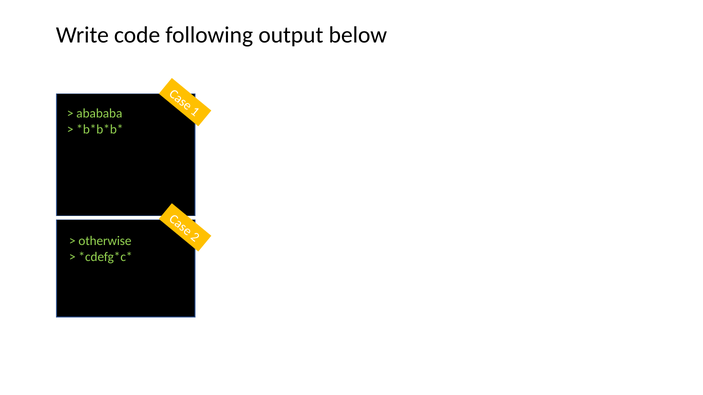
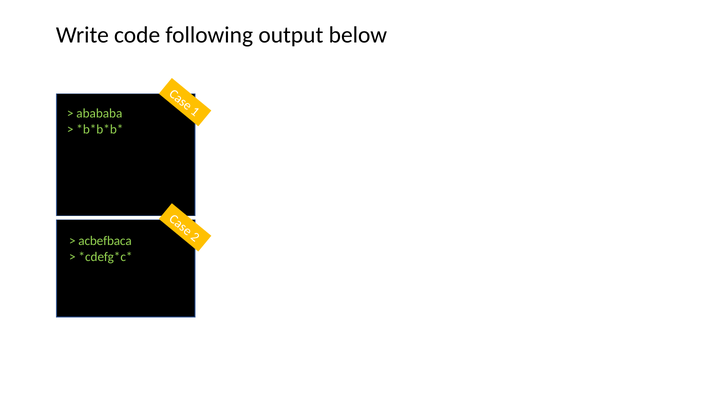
otherwise: otherwise -> acbefbaca (105, 241)
